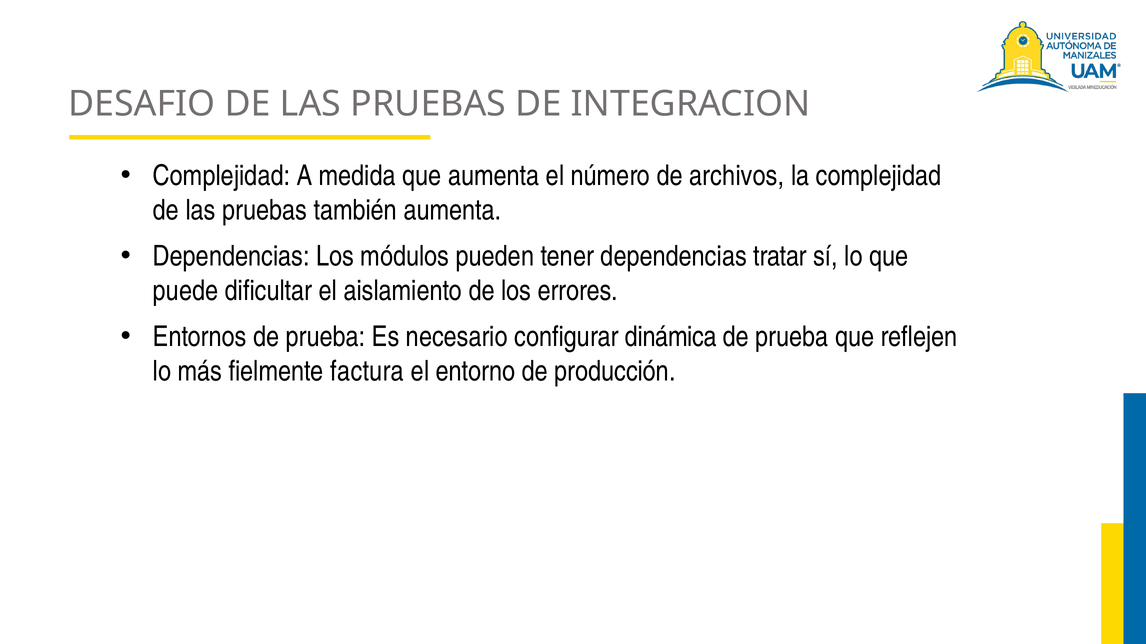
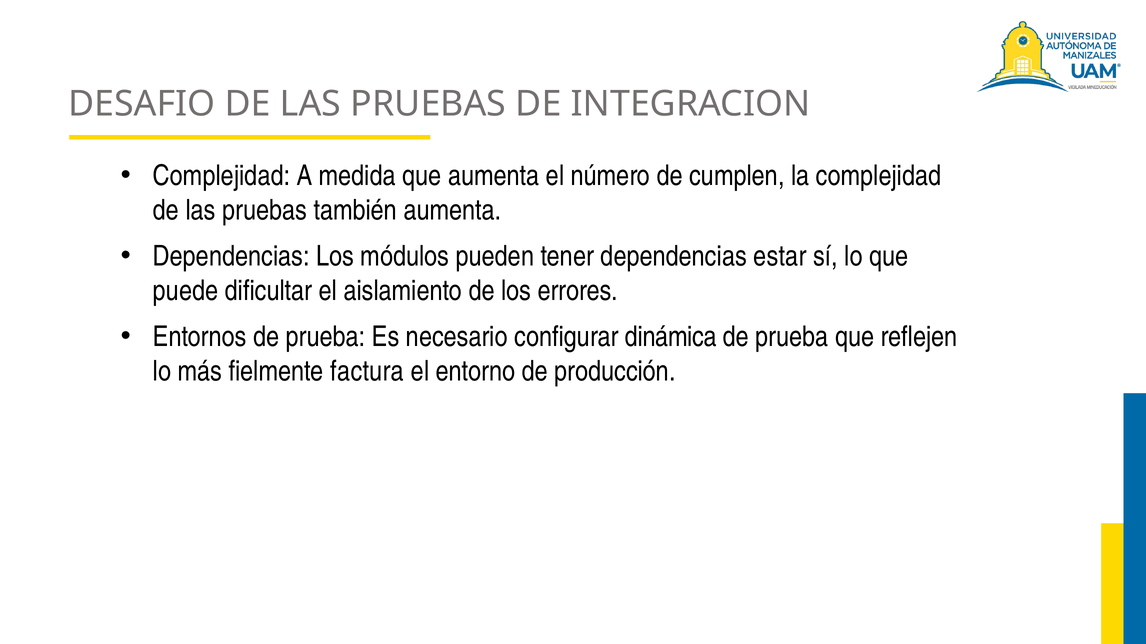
archivos: archivos -> cumplen (737, 176)
tratar: tratar -> estar (780, 257)
